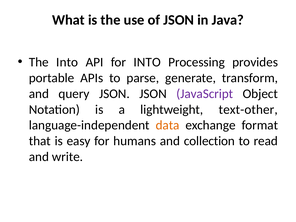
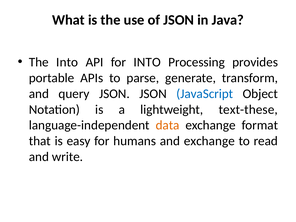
JavaScript colour: purple -> blue (205, 94)
text-other: text-other -> text-these (248, 109)
and collection: collection -> exchange (209, 141)
